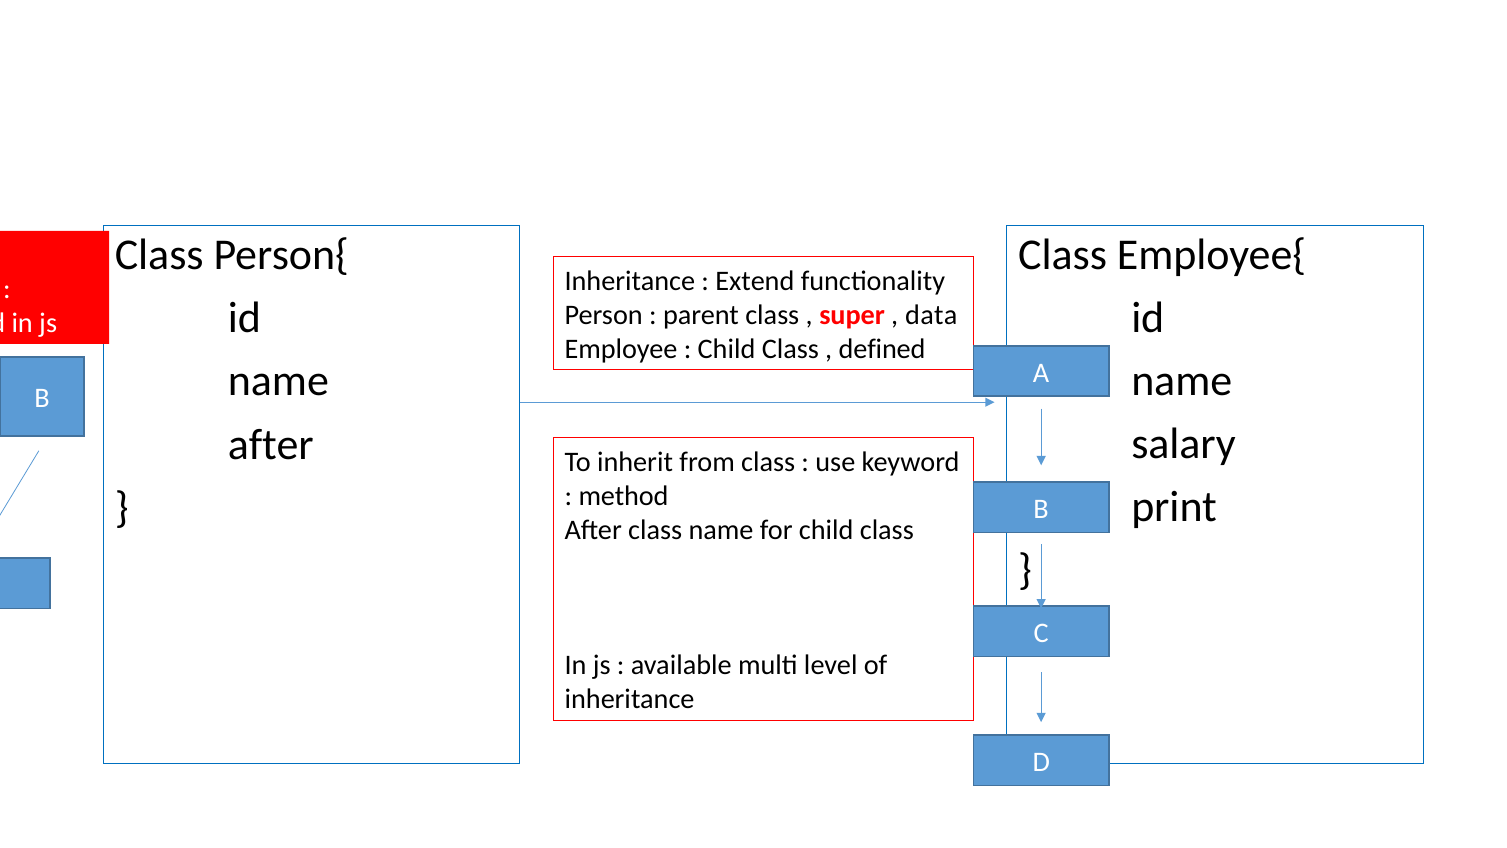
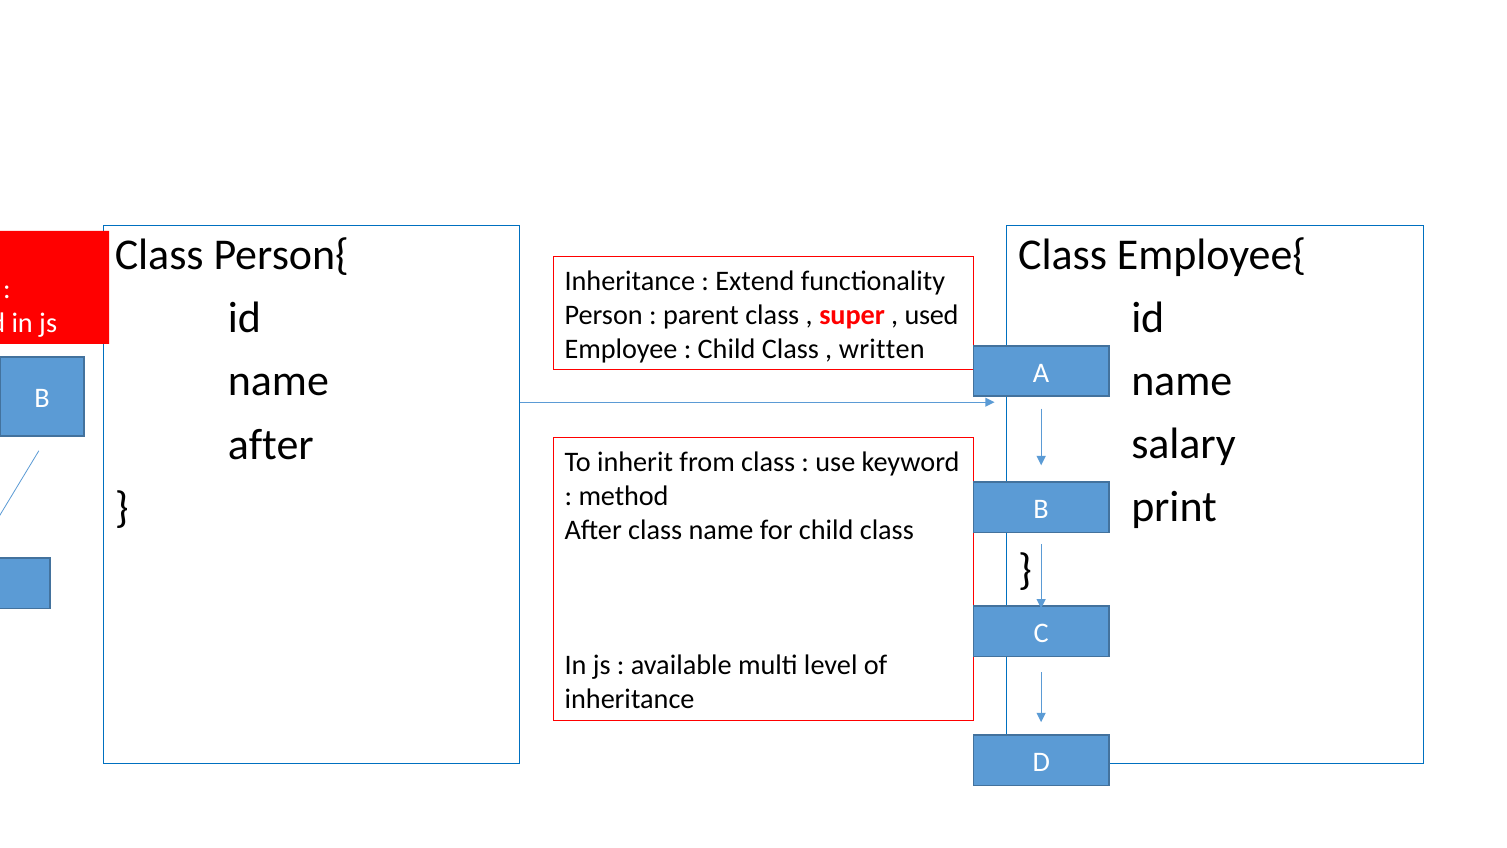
data: data -> used (932, 315)
defined: defined -> written (882, 349)
